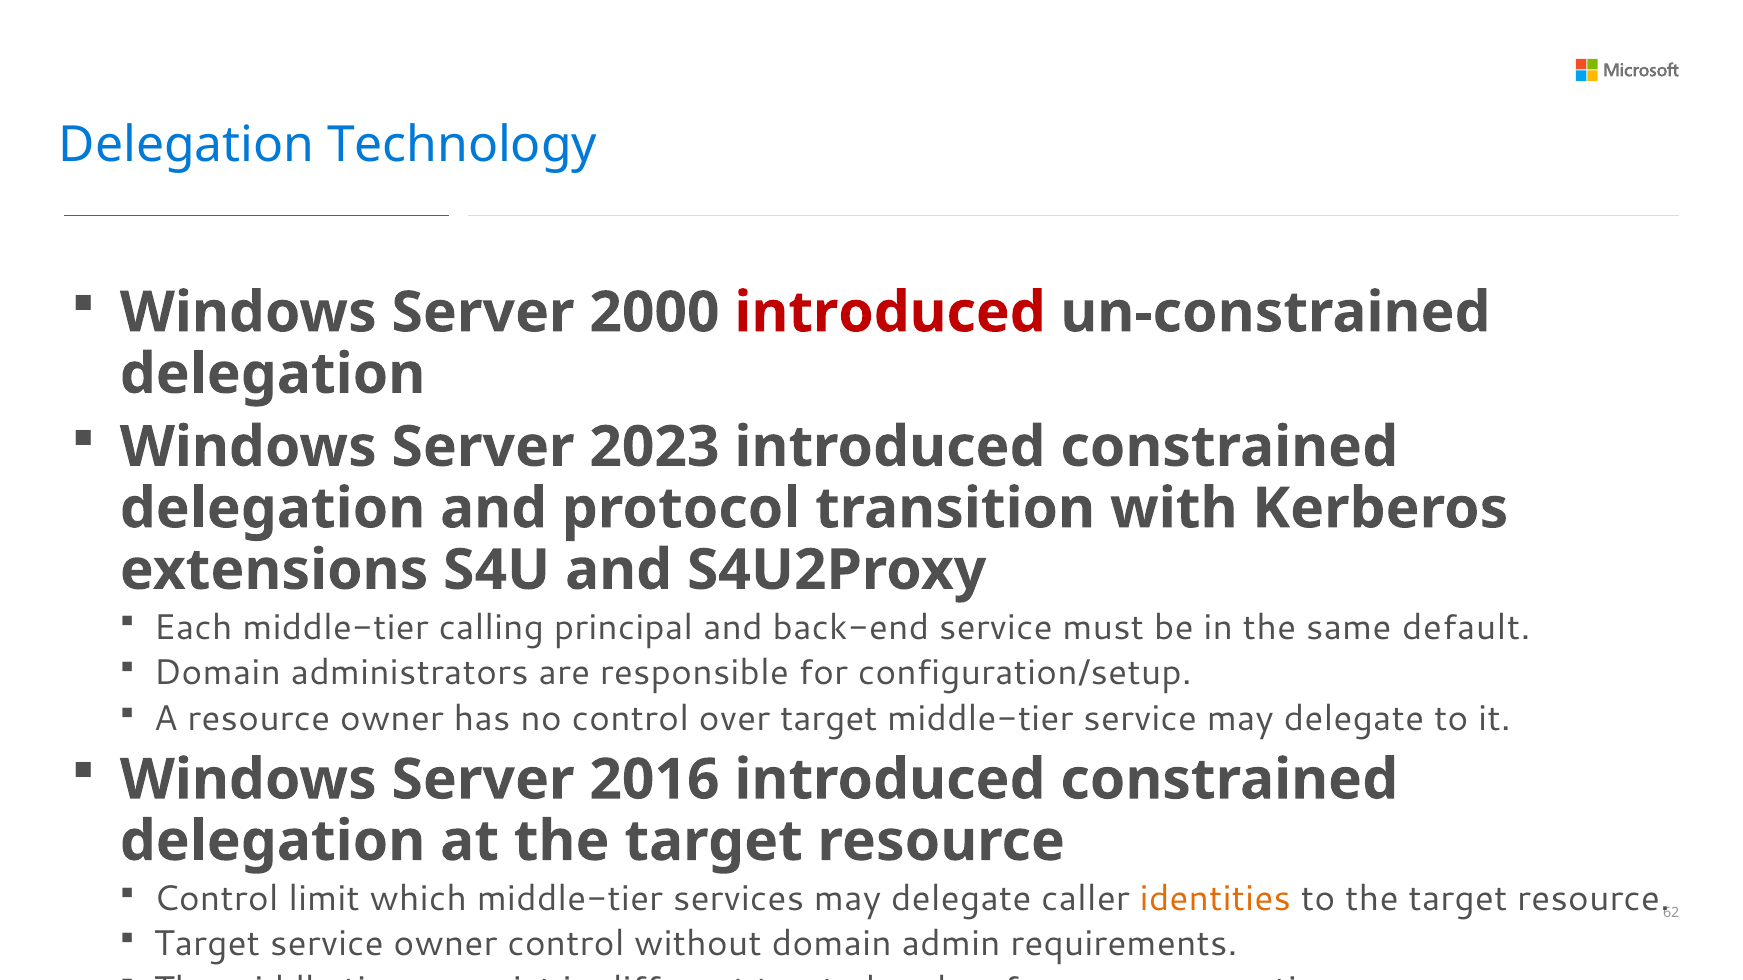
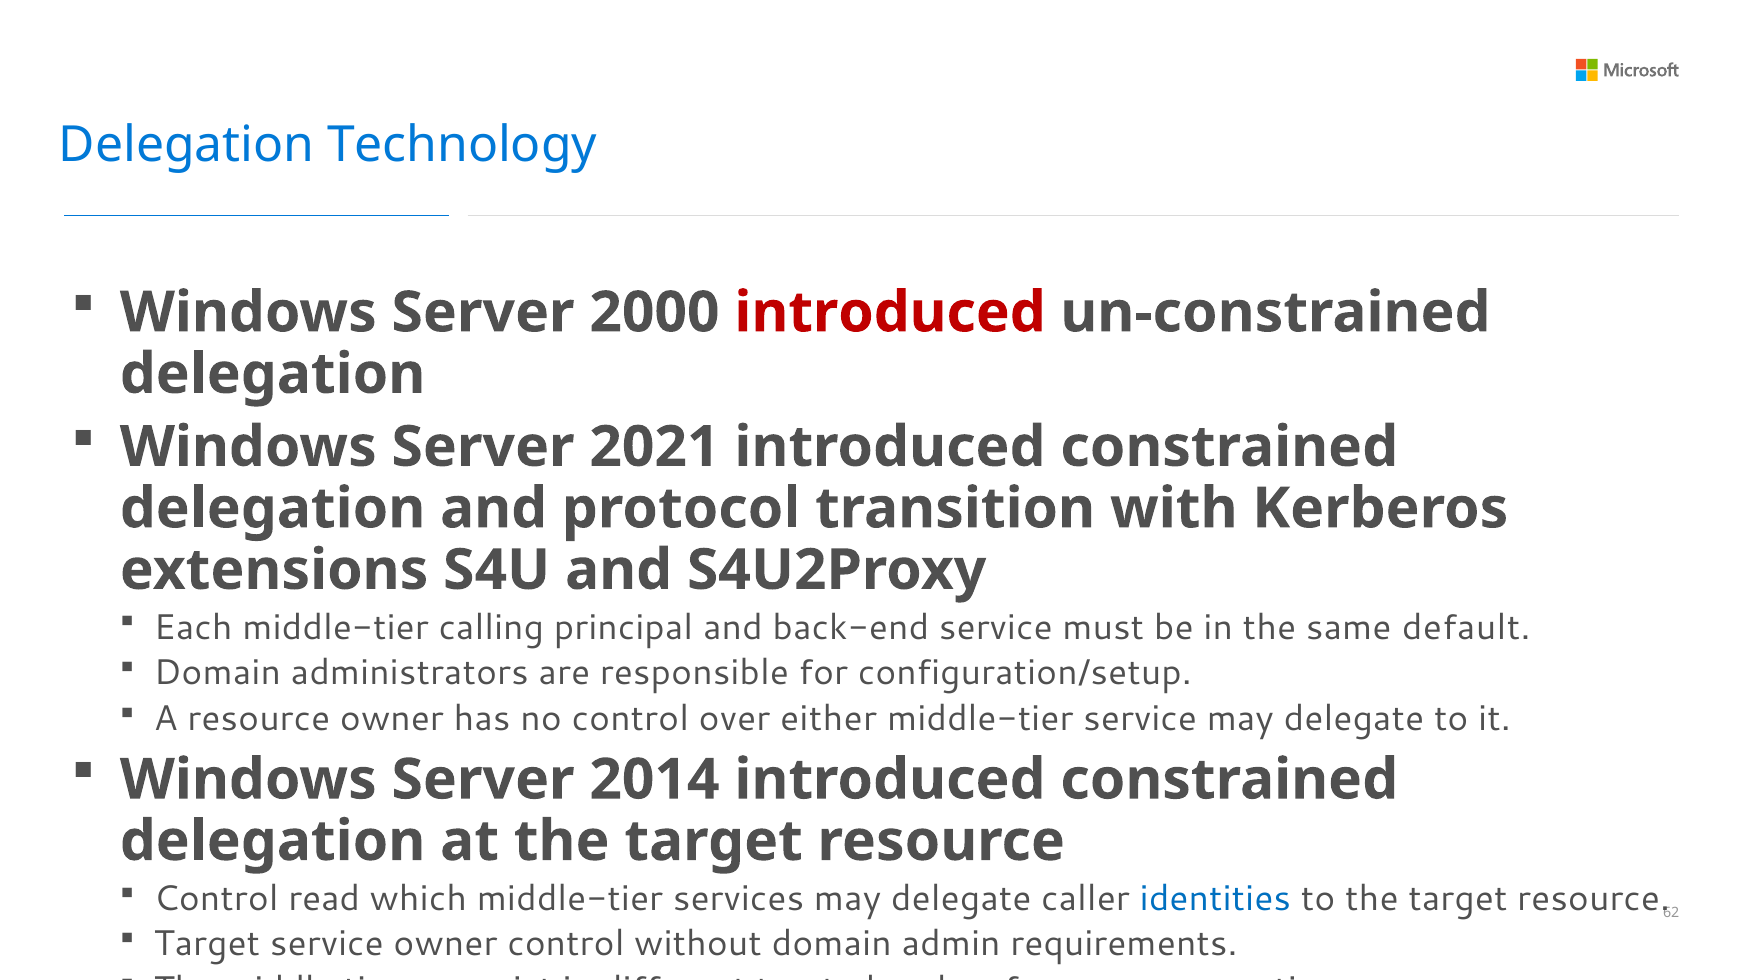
2023: 2023 -> 2021 (654, 447)
over target: target -> either (829, 719)
2016: 2016 -> 2014 (654, 780)
limit: limit -> read (324, 899)
identities colour: orange -> blue (1215, 899)
